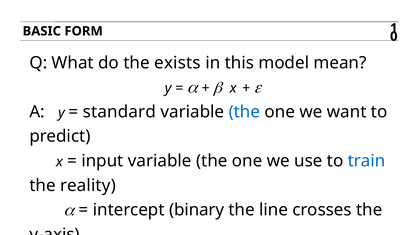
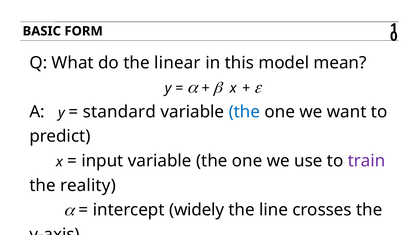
exists: exists -> linear (177, 63)
train colour: blue -> purple (367, 161)
binary: binary -> widely (197, 210)
